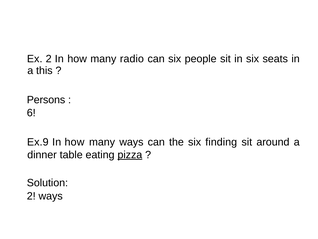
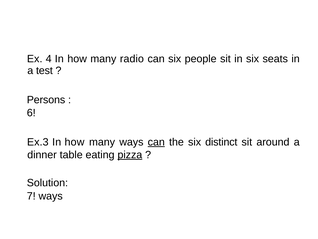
Ex 2: 2 -> 4 (49, 59)
this: this -> test (44, 71)
Ex.9: Ex.9 -> Ex.3 (38, 142)
can underline: none -> present (156, 142)
finding: finding -> distinct (221, 142)
2: 2 -> 7 (31, 196)
